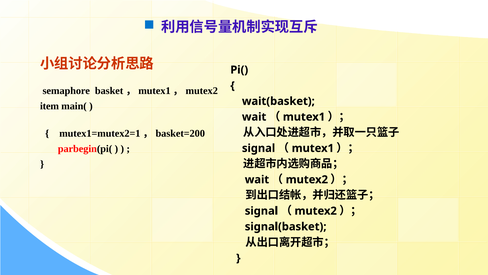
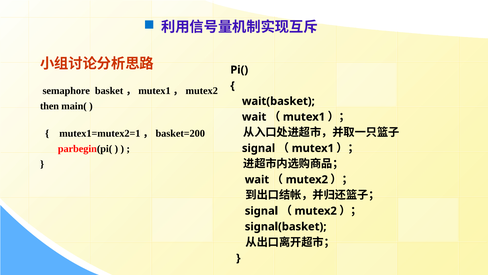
item: item -> then (49, 106)
